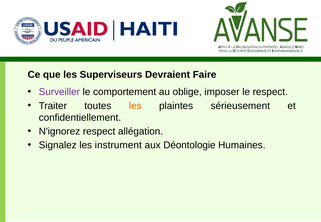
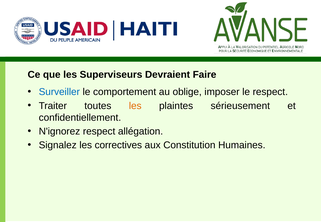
Surveiller colour: purple -> blue (59, 92)
instrument: instrument -> correctives (118, 145)
Déontologie: Déontologie -> Constitution (189, 145)
